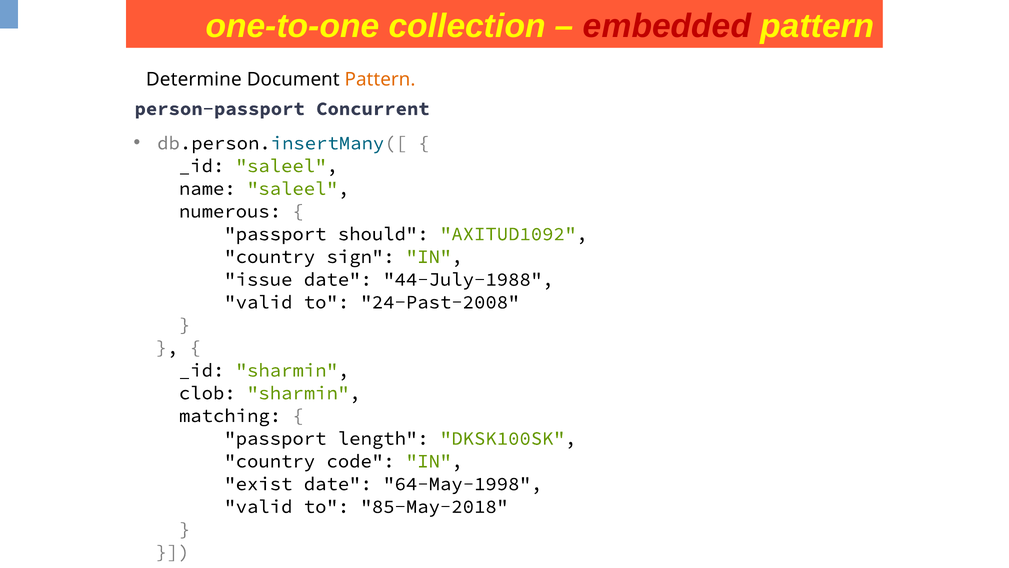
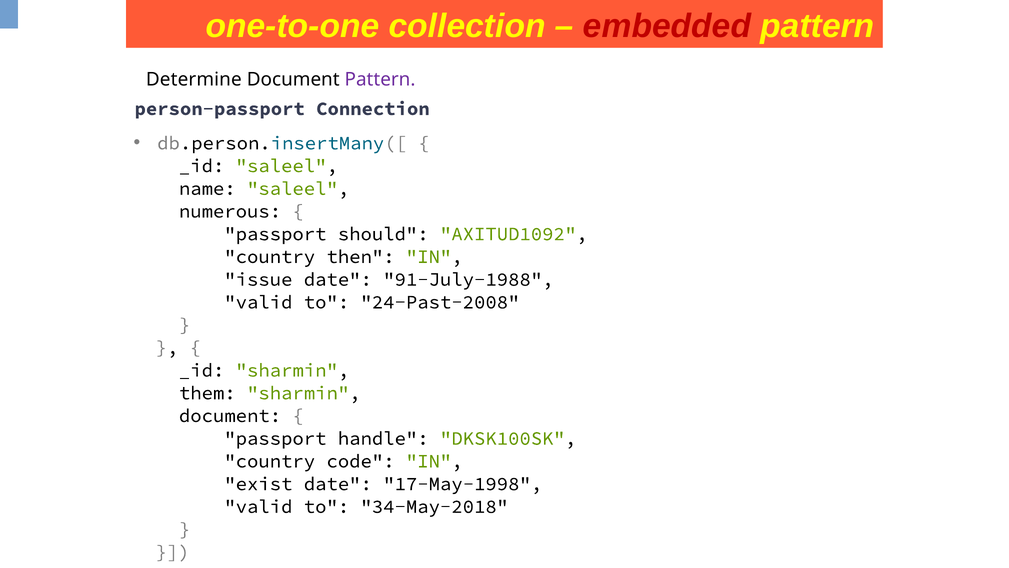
Pattern colour: orange -> purple (380, 79)
Concurrent: Concurrent -> Connection (373, 109)
sign: sign -> then (361, 257)
44-July-1988: 44-July-1988 -> 91-July-1988 (468, 279)
clob: clob -> them (207, 393)
matching: matching -> document (230, 415)
length: length -> handle (383, 438)
64-May-1998: 64-May-1998 -> 17-May-1998 (463, 484)
85-May-2018: 85-May-2018 -> 34-May-2018 (434, 506)
